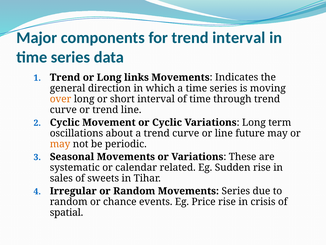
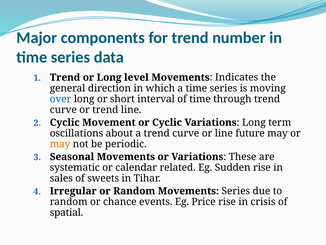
trend interval: interval -> number (239, 38)
links: links -> level (136, 77)
over colour: orange -> blue (61, 99)
